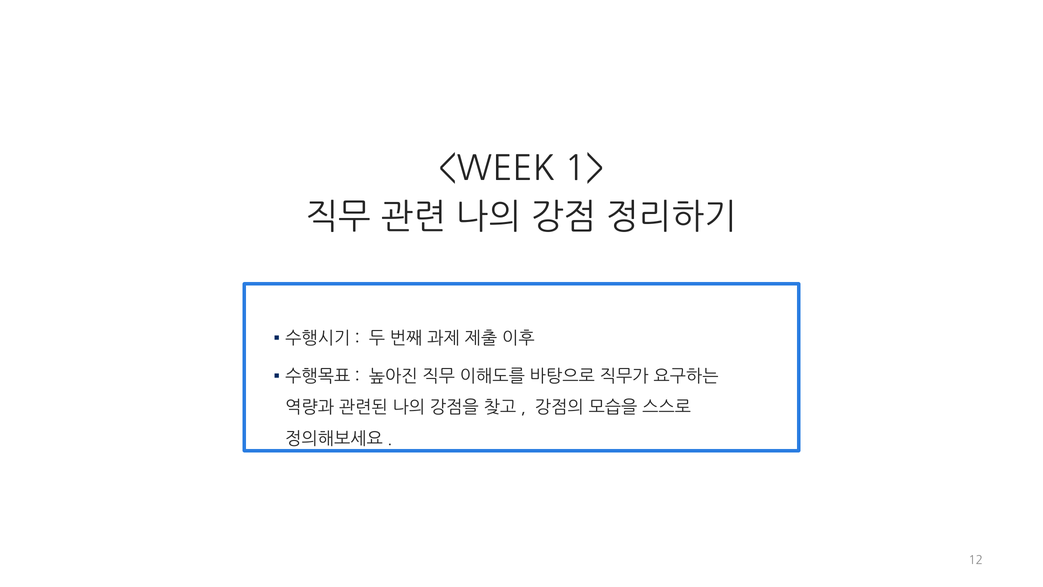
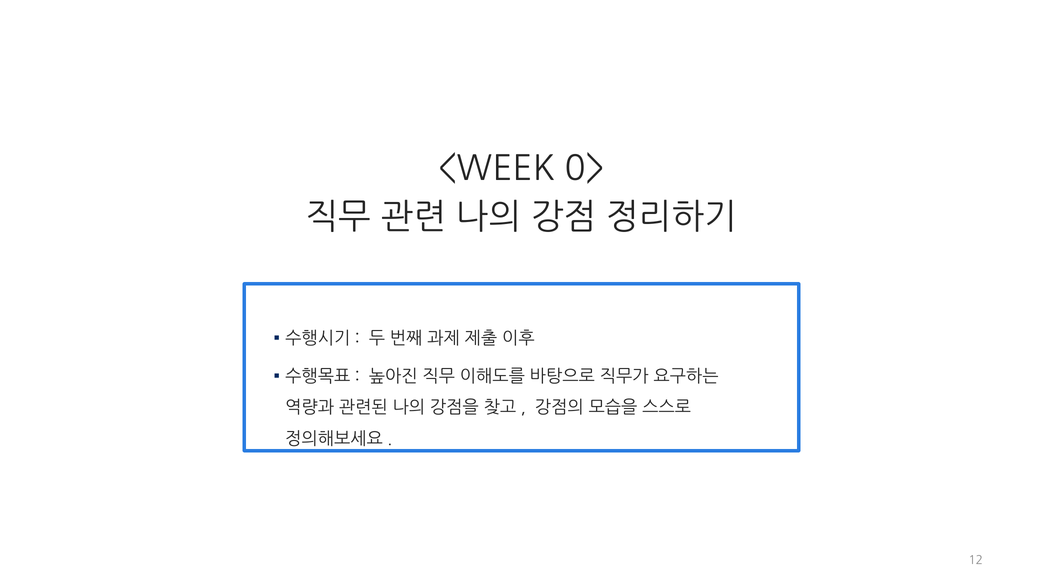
1>: 1> -> 0> (585, 169)
